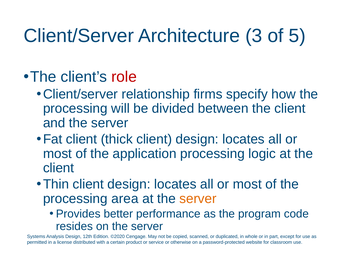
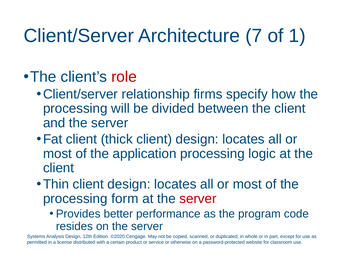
3: 3 -> 7 (254, 36)
5: 5 -> 1 (297, 36)
area: area -> form (125, 199)
server colour: orange -> red (198, 199)
